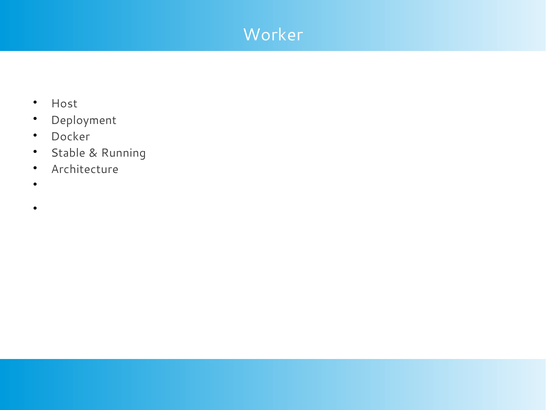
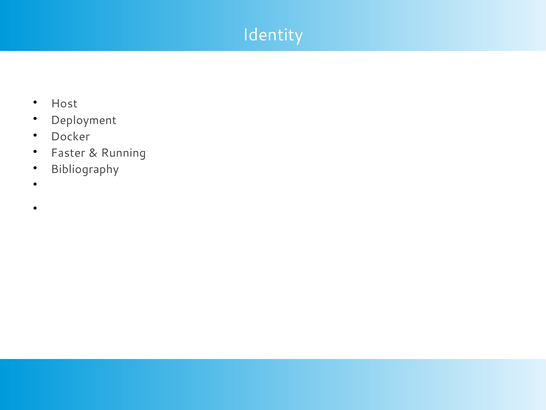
Worker: Worker -> Identity (273, 35)
Stable: Stable -> Faster (68, 153)
Architecture: Architecture -> Bibliography (85, 169)
